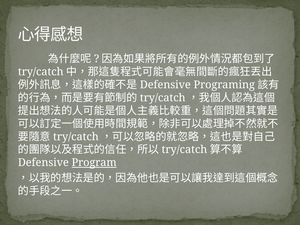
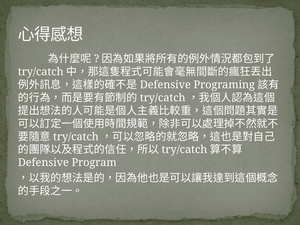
Program underline: present -> none (94, 163)
